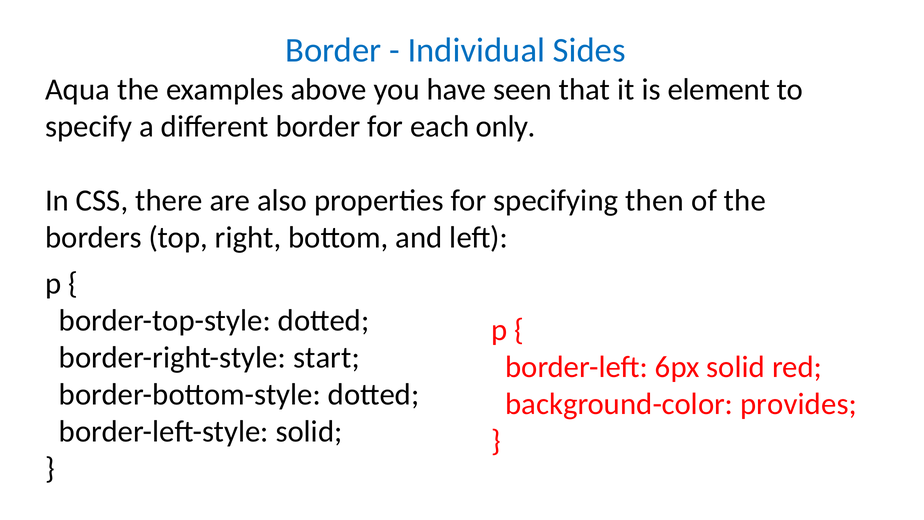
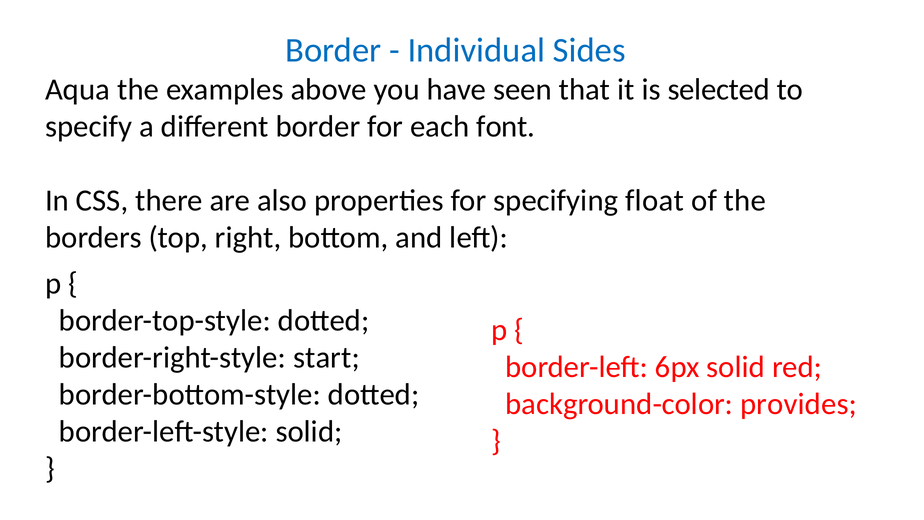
element: element -> selected (719, 89)
only: only -> font (506, 126)
then: then -> float (655, 200)
